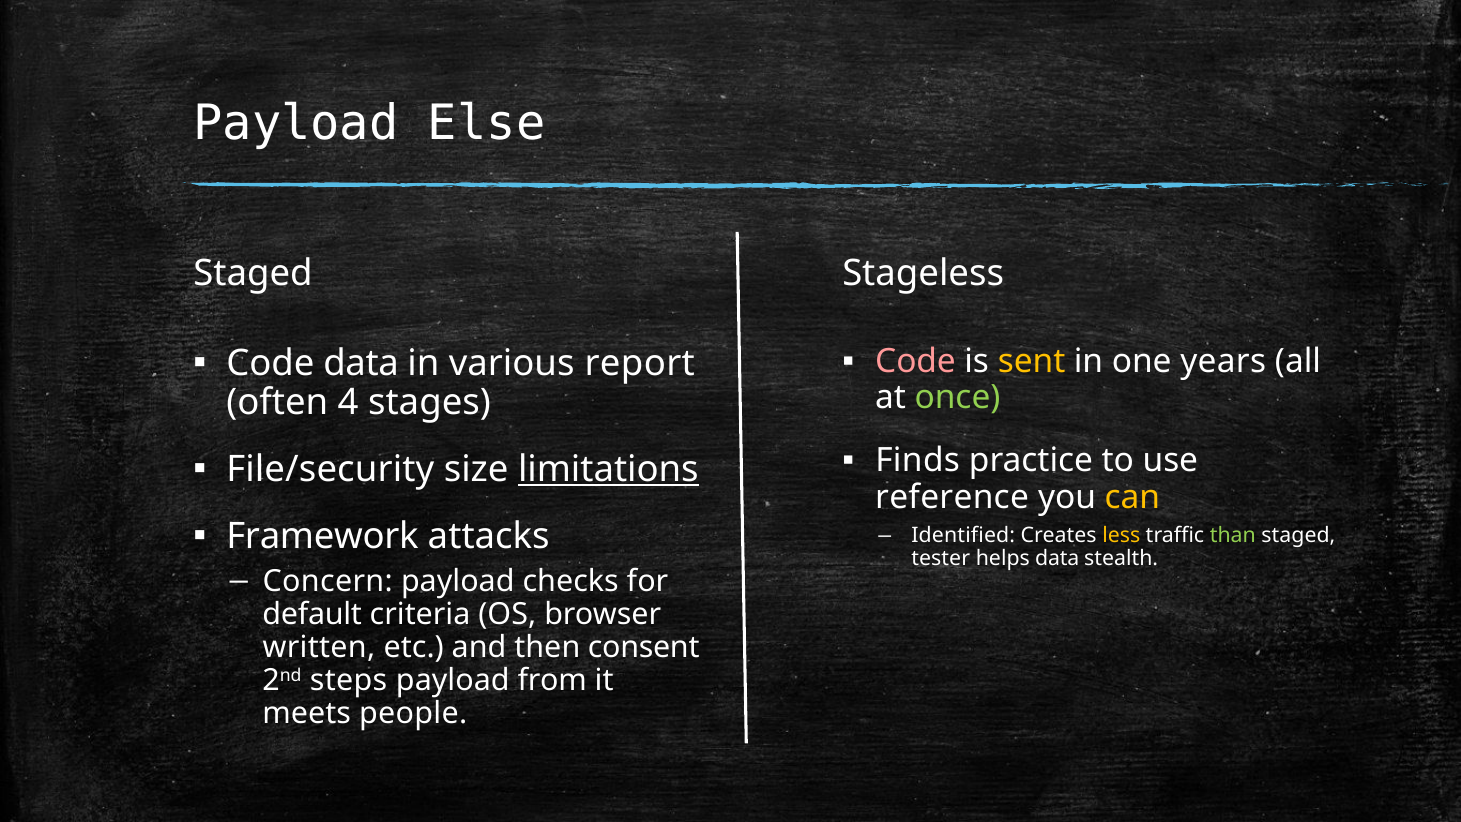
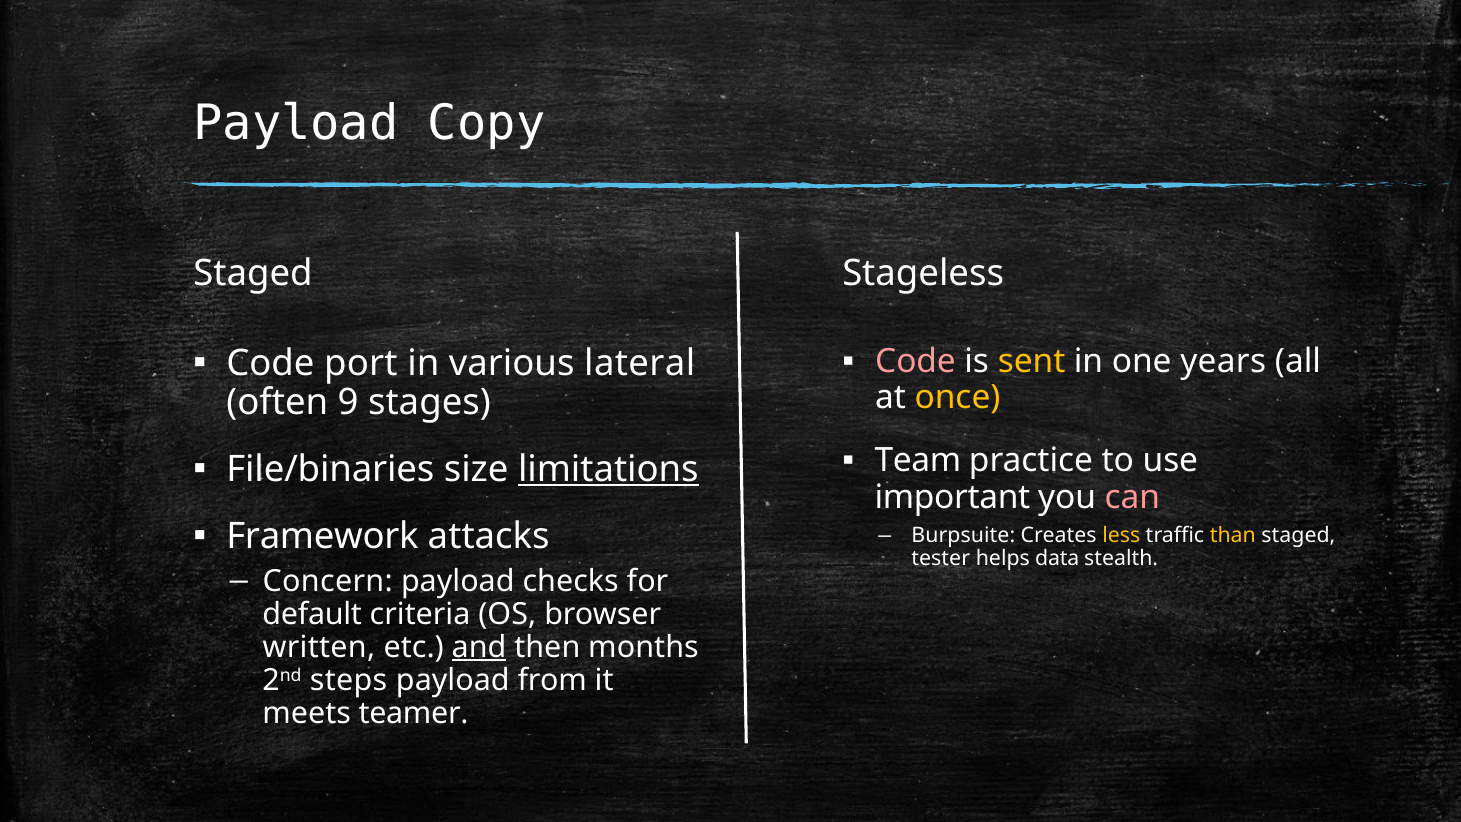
Else: Else -> Copy (487, 123)
Code data: data -> port (361, 363)
report: report -> lateral (640, 363)
once colour: light green -> yellow (958, 397)
4: 4 -> 9 (348, 402)
Finds: Finds -> Team (918, 461)
File/security: File/security -> File/binaries (330, 469)
reference: reference -> important (952, 497)
can colour: yellow -> pink (1132, 497)
Identified: Identified -> Burpsuite (963, 536)
than colour: light green -> yellow (1233, 536)
and underline: none -> present (479, 647)
consent: consent -> months (643, 647)
people: people -> teamer (414, 713)
